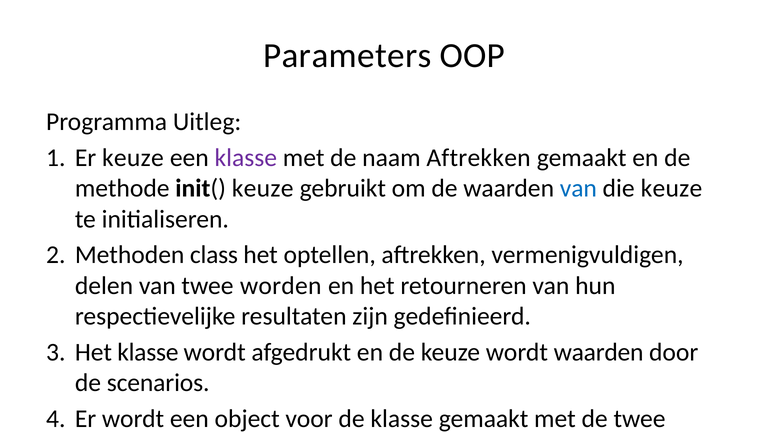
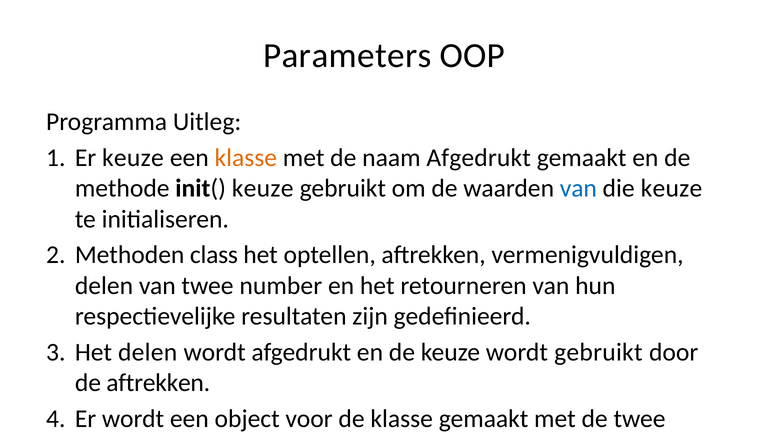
klasse colour: purple -> orange (246, 158)
naam Aftrekken: Aftrekken -> Afgedrukt (479, 158)
twee worden: worden -> number (281, 286)
Het klasse: klasse -> delen (148, 352)
wordt waarden: waarden -> gebruikt (598, 352)
de scenarios: scenarios -> aftrekken (158, 383)
